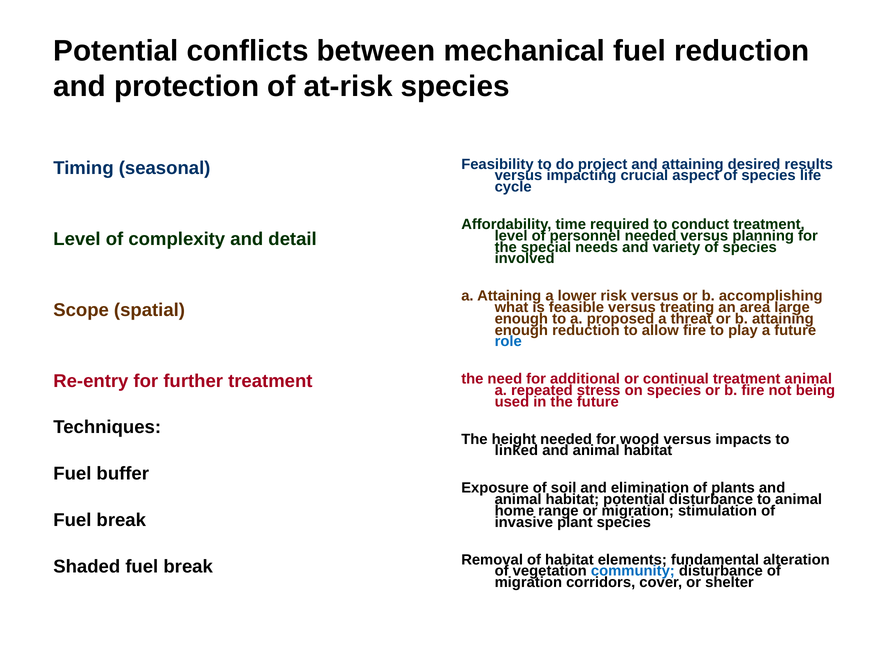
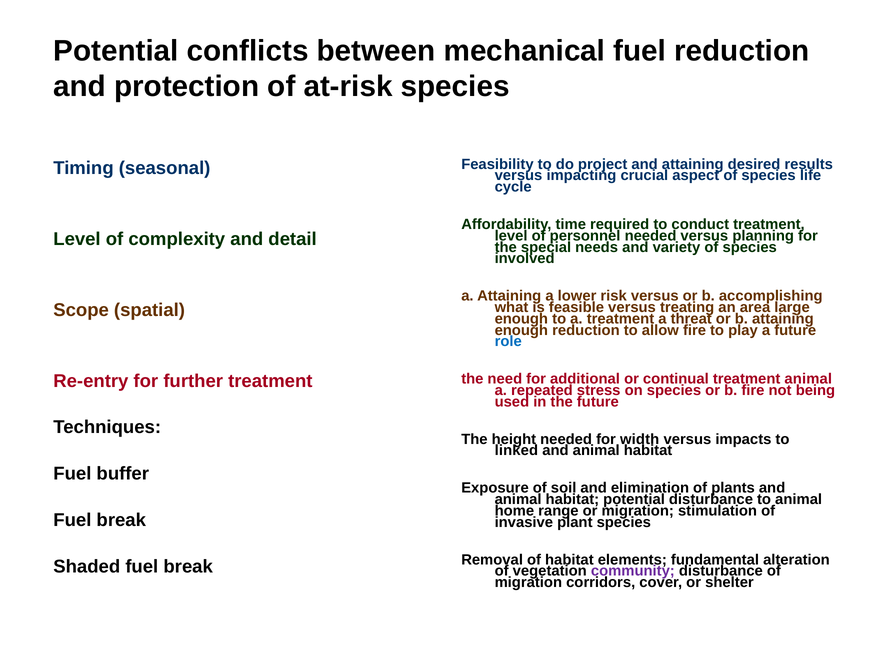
a proposed: proposed -> treatment (620, 319)
wood: wood -> width (640, 440)
community colour: blue -> purple (633, 571)
